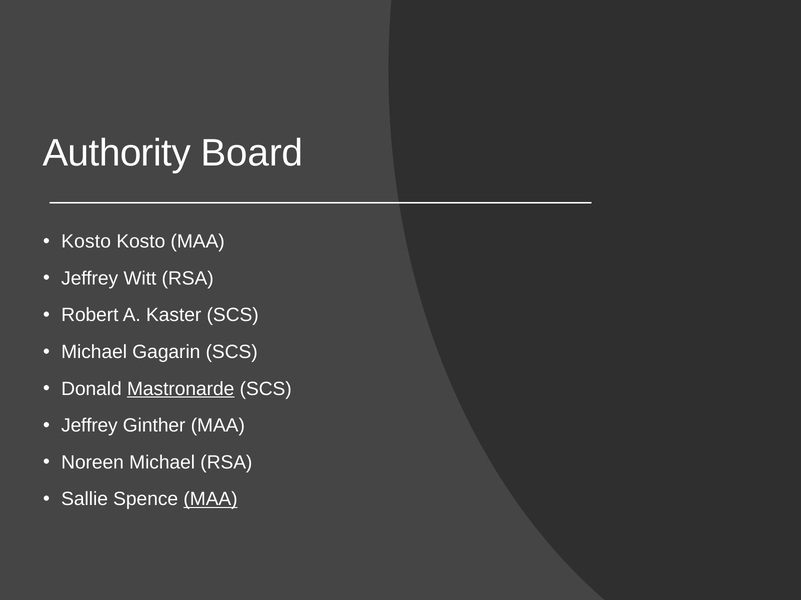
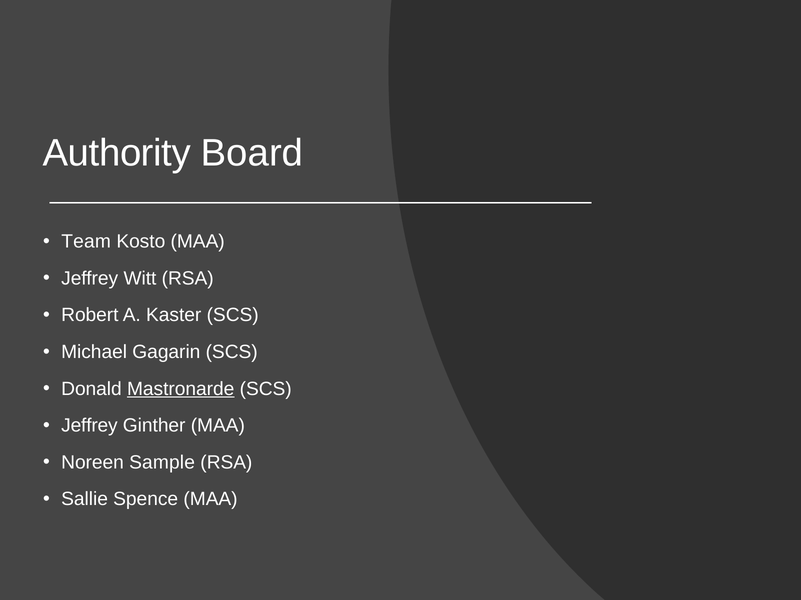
Kosto: Kosto -> Team (86, 242)
Noreen Michael: Michael -> Sample (162, 463)
MAA underline: present -> none (211, 500)
